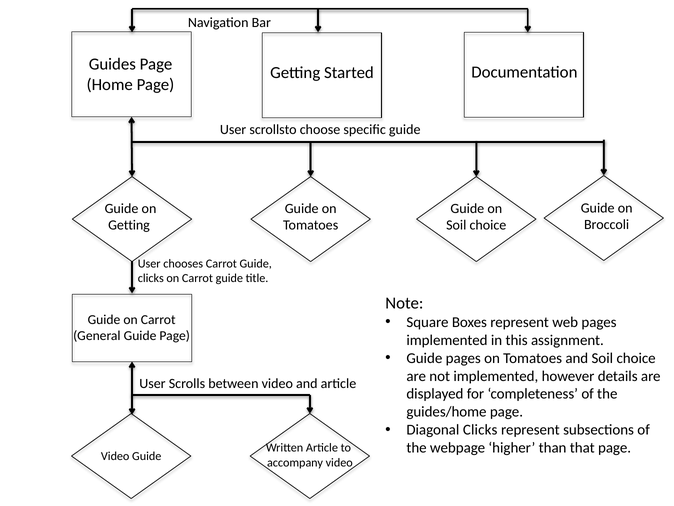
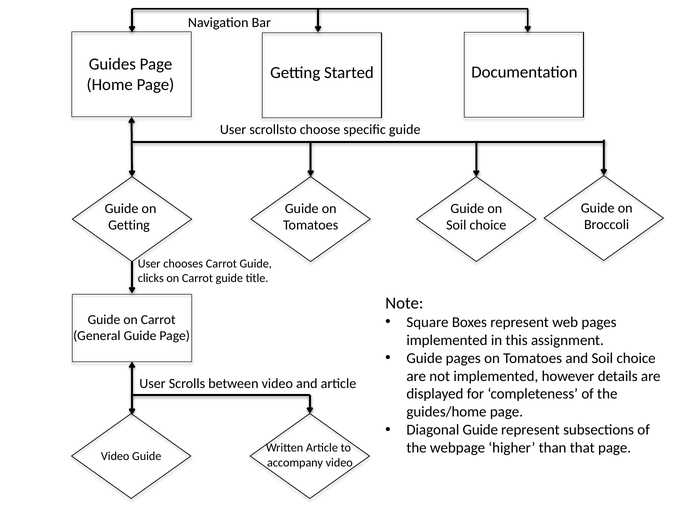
Diagonal Clicks: Clicks -> Guide (480, 430)
